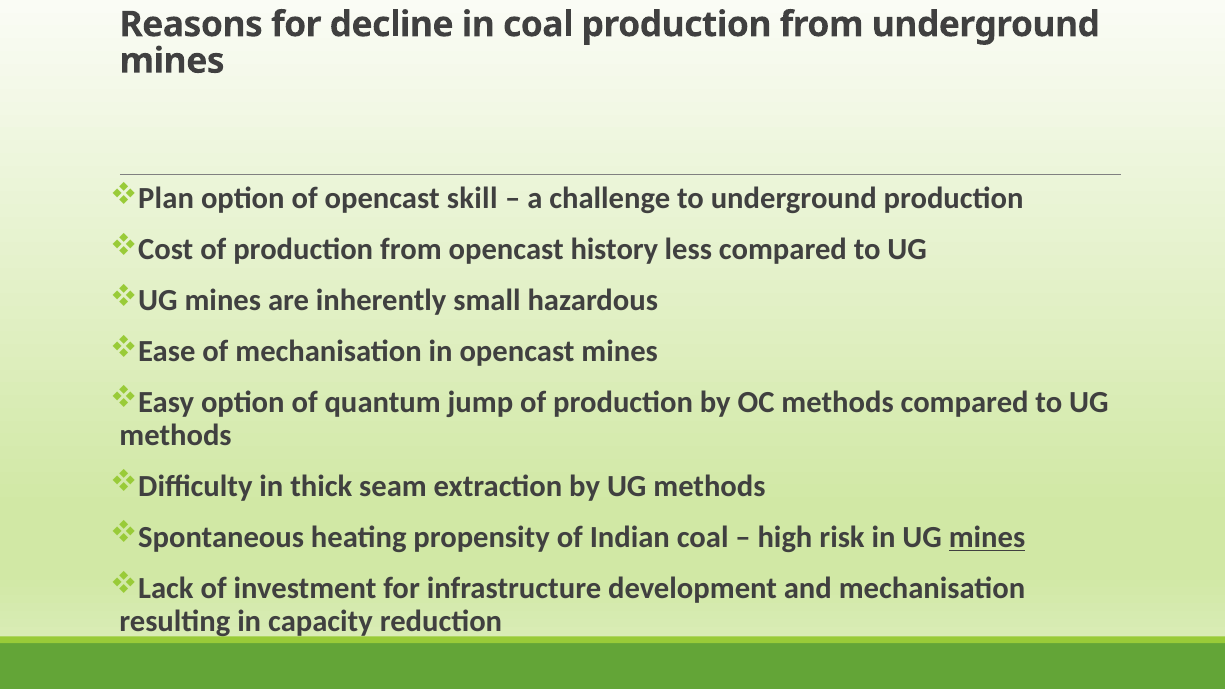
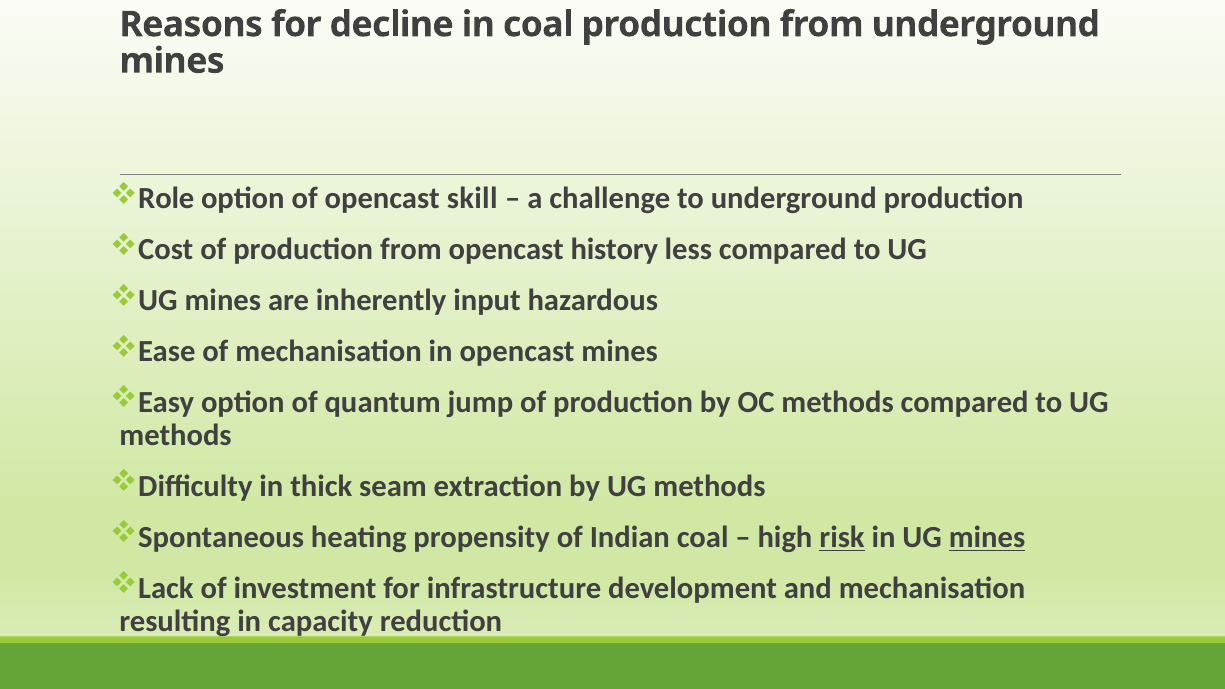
Plan: Plan -> Role (166, 199)
small: small -> input (487, 301)
risk underline: none -> present (842, 537)
